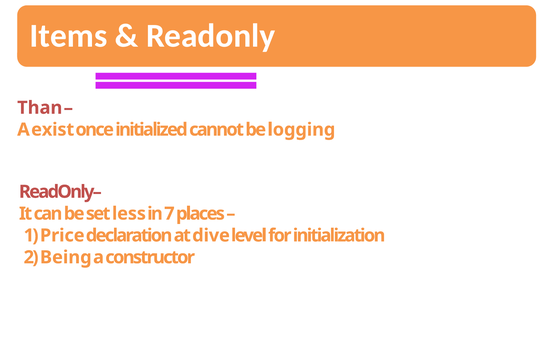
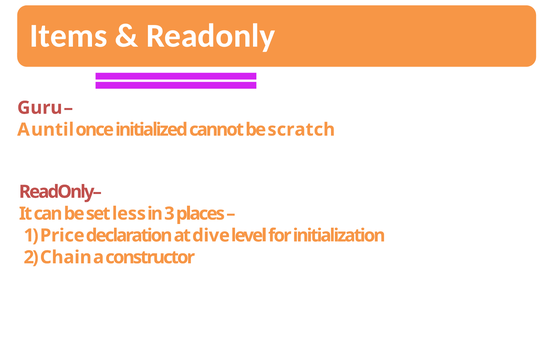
Than: Than -> Guru (40, 108)
exist: exist -> until (53, 130)
logging: logging -> scratch (301, 130)
7: 7 -> 3 (169, 214)
Being: Being -> Chain (66, 257)
